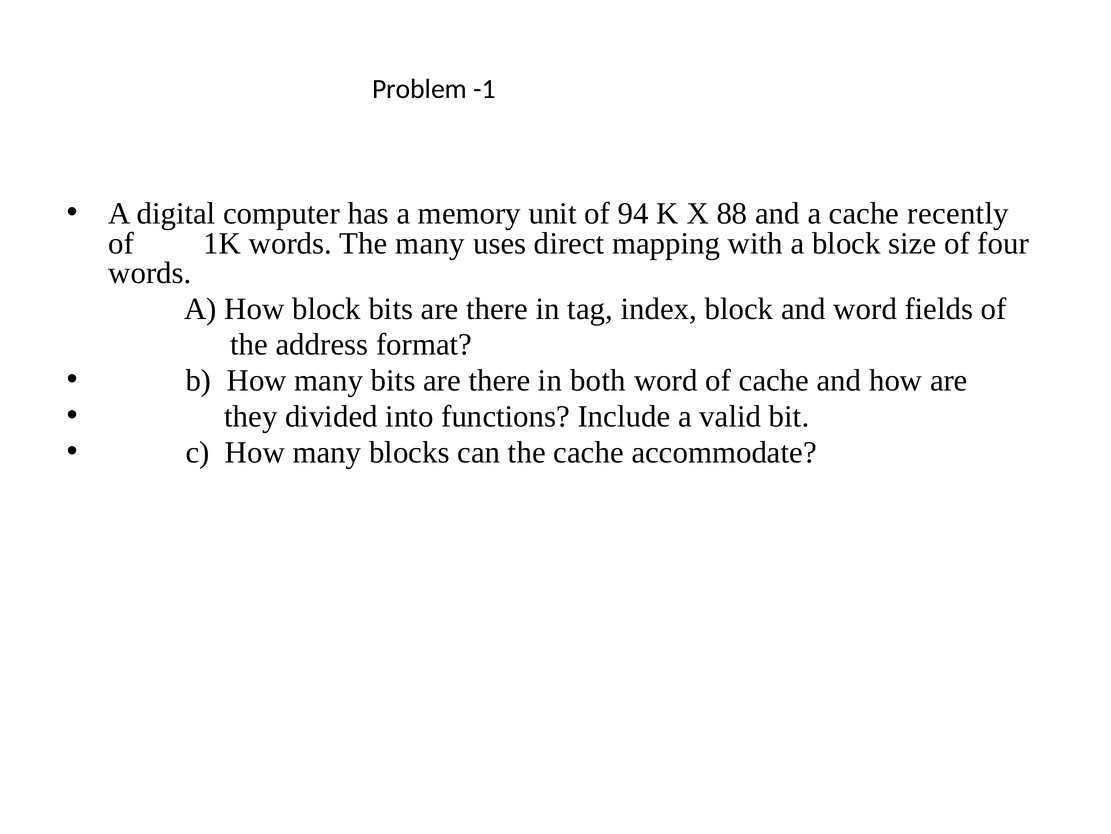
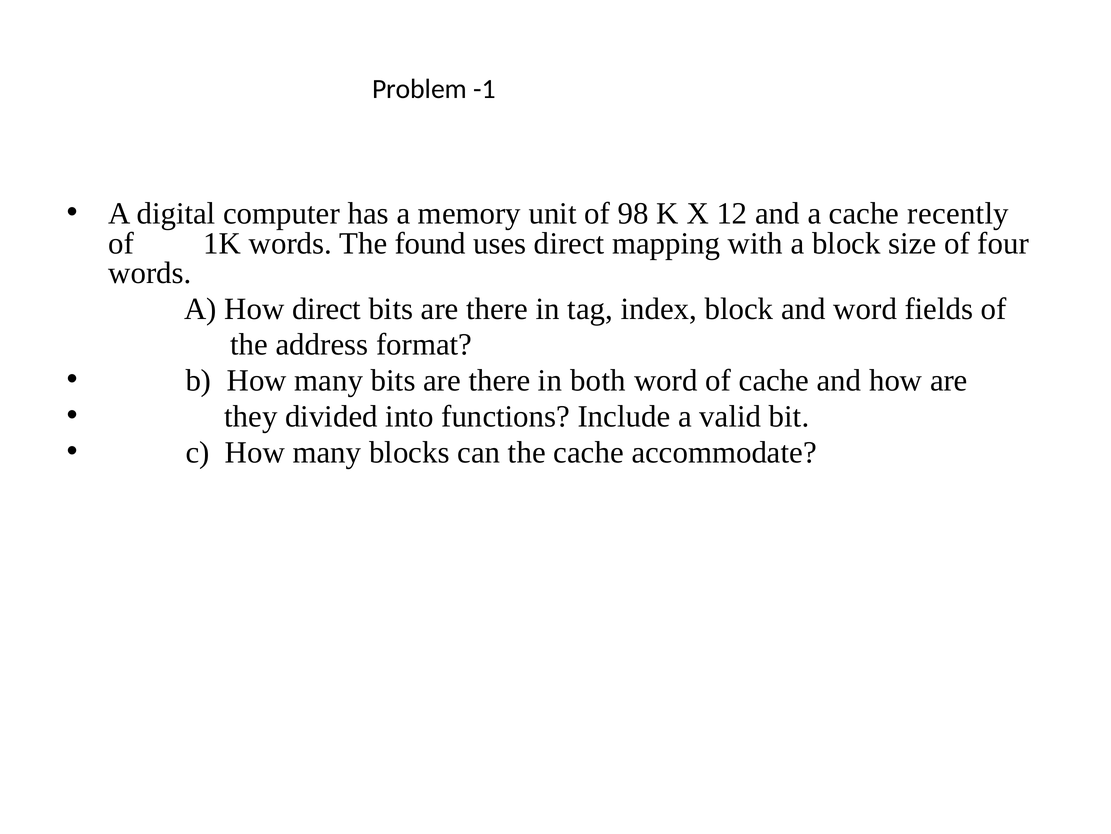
94: 94 -> 98 (633, 213)
88: 88 -> 12 (732, 213)
The many: many -> found (430, 243)
How block: block -> direct (327, 309)
